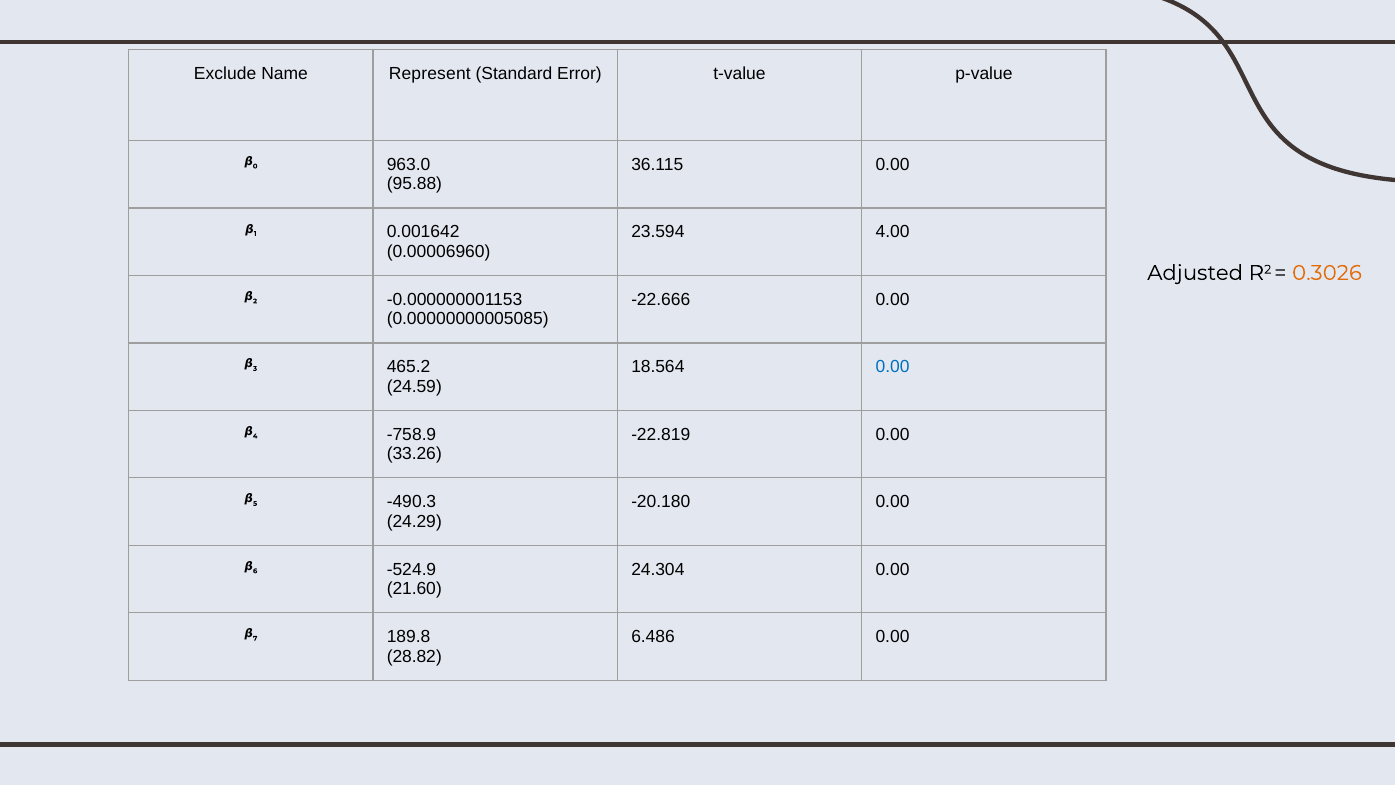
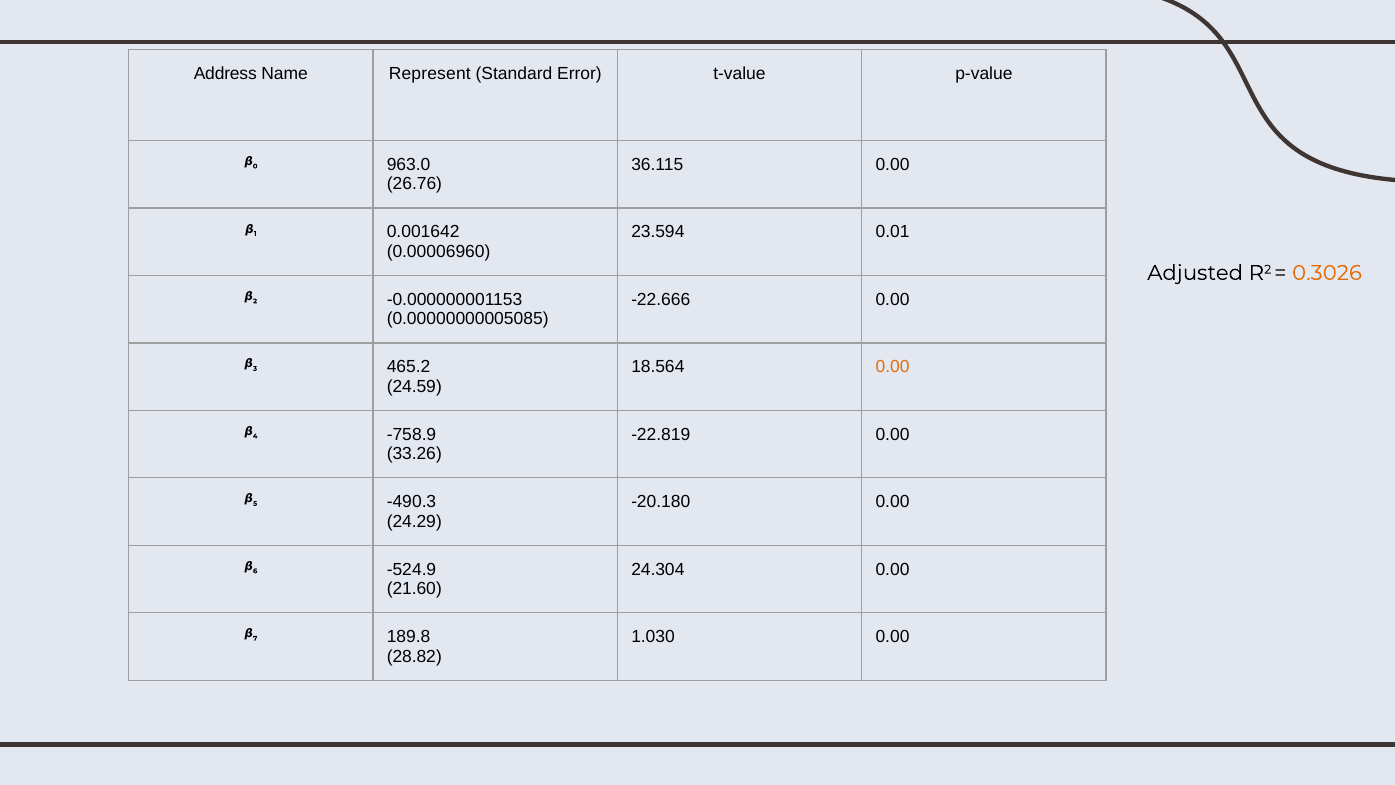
Exclude: Exclude -> Address (225, 73)
95.88: 95.88 -> 26.76 (414, 184)
4.00: 4.00 -> 0.01 (893, 232)
0.00 colour: blue -> orange (893, 367)
6.486: 6.486 -> 1.030 (653, 636)
